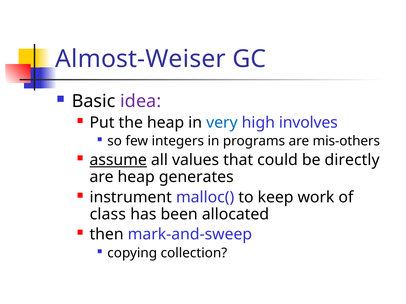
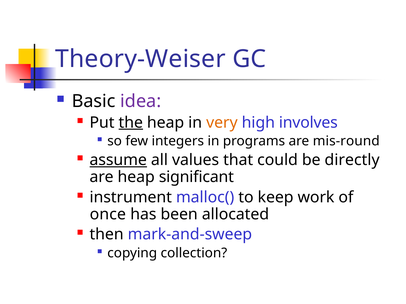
Almost-Weiser: Almost-Weiser -> Theory-Weiser (140, 59)
the underline: none -> present (131, 123)
very colour: blue -> orange (222, 123)
mis-others: mis-others -> mis-round (346, 141)
generates: generates -> significant (196, 177)
class: class -> once (108, 215)
